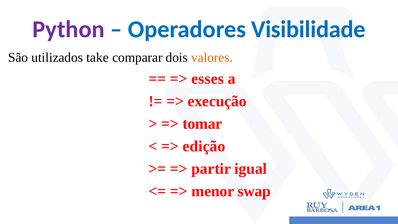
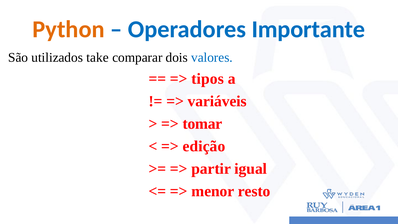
Python colour: purple -> orange (69, 29)
Visibilidade: Visibilidade -> Importante (308, 29)
valores colour: orange -> blue (212, 58)
esses: esses -> tipos (208, 79)
execução: execução -> variáveis (217, 101)
swap: swap -> resto (254, 191)
